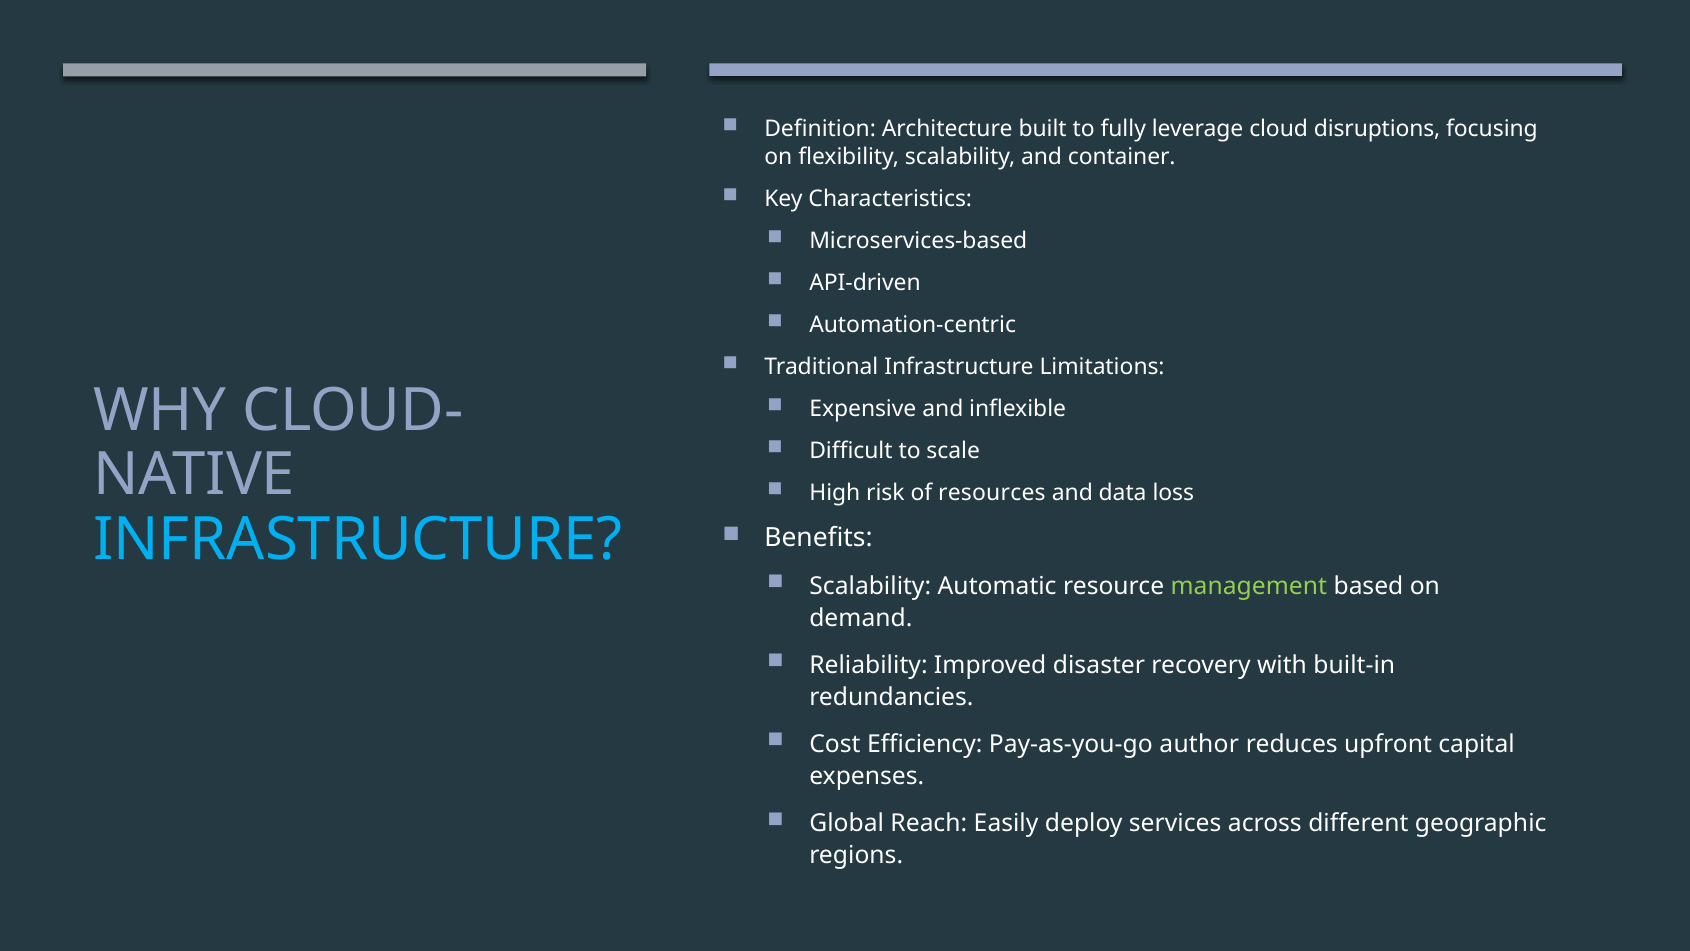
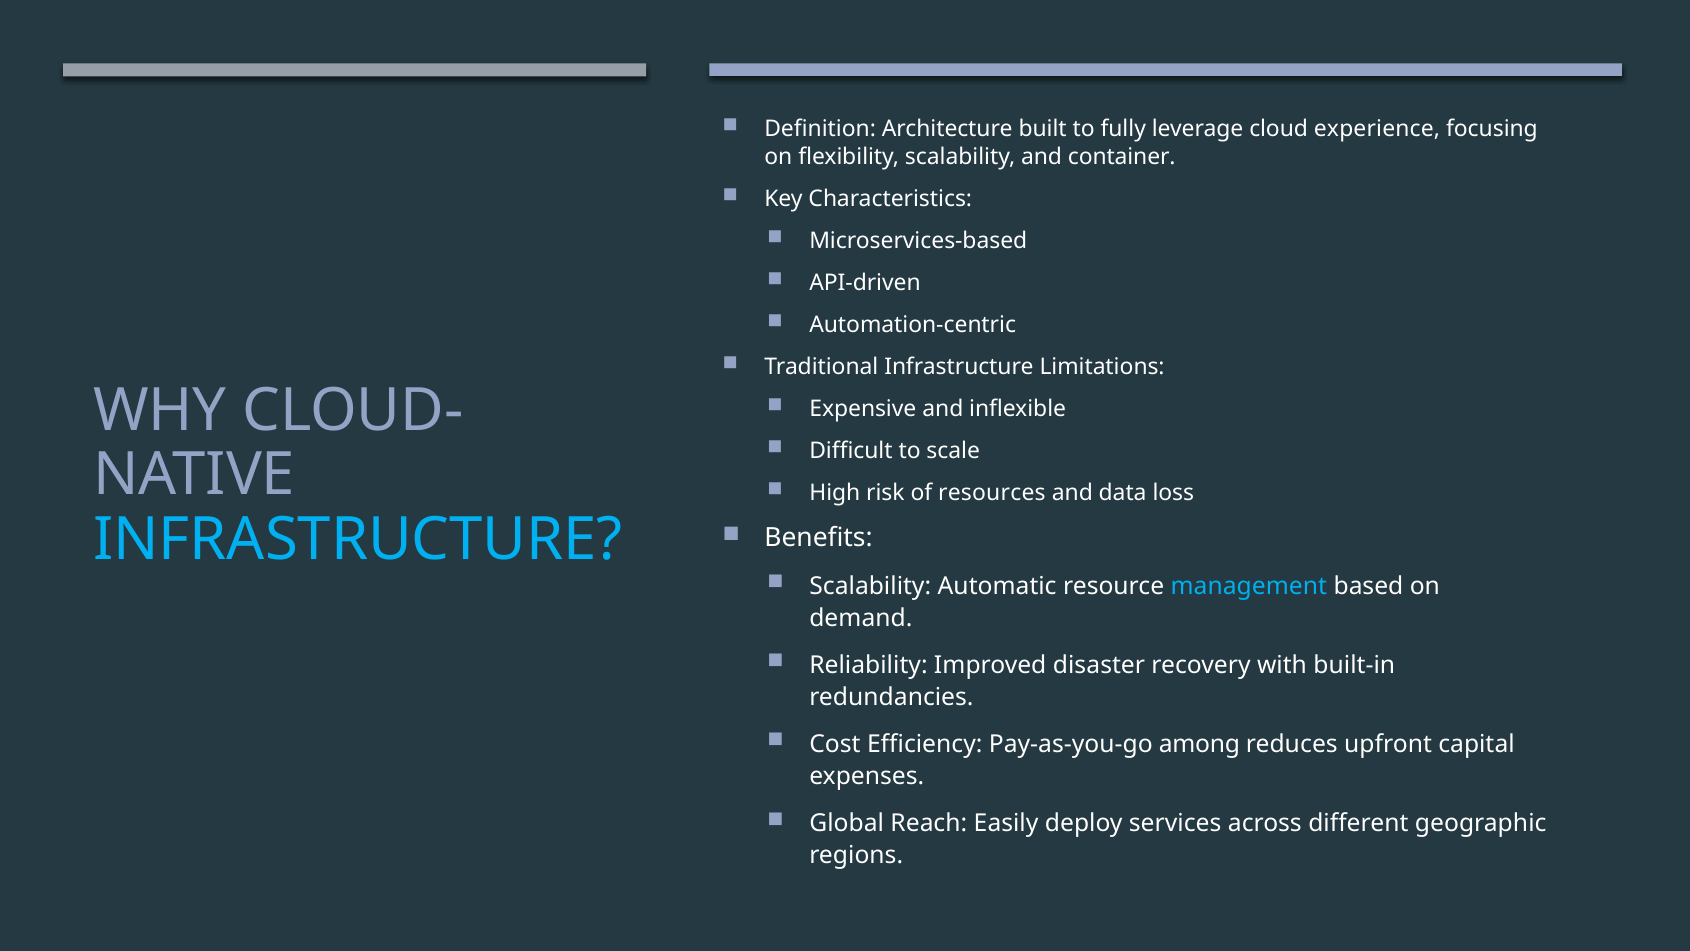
disruptions: disruptions -> experience (1377, 129)
management colour: light green -> light blue (1249, 586)
author: author -> among (1199, 744)
